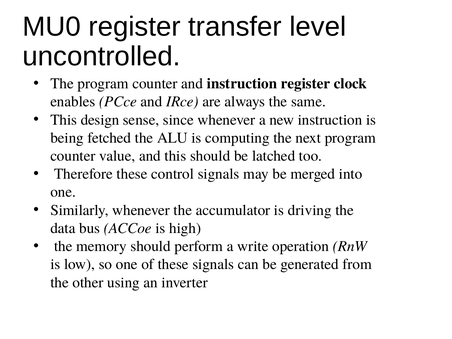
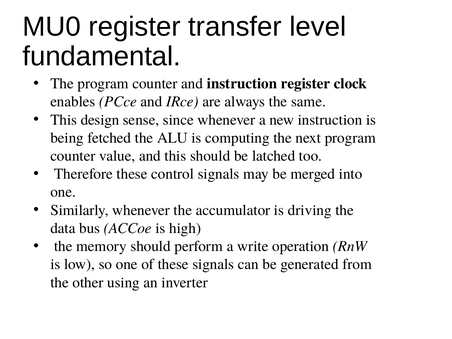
uncontrolled: uncontrolled -> fundamental (102, 57)
